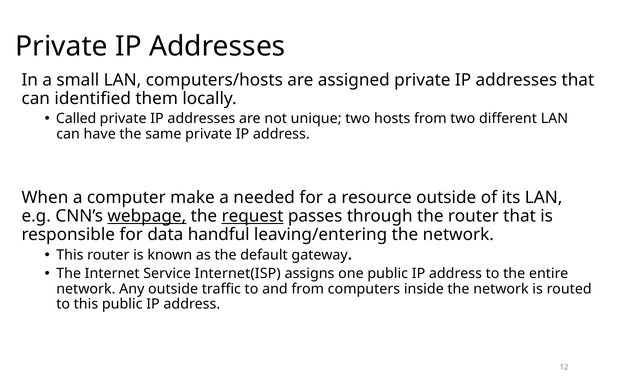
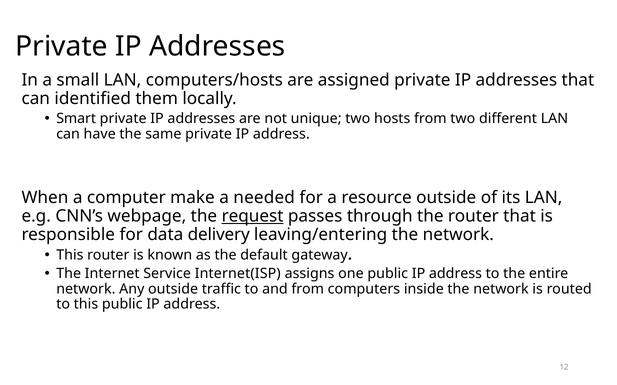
Called: Called -> Smart (76, 119)
webpage underline: present -> none (147, 217)
handful: handful -> delivery (219, 235)
